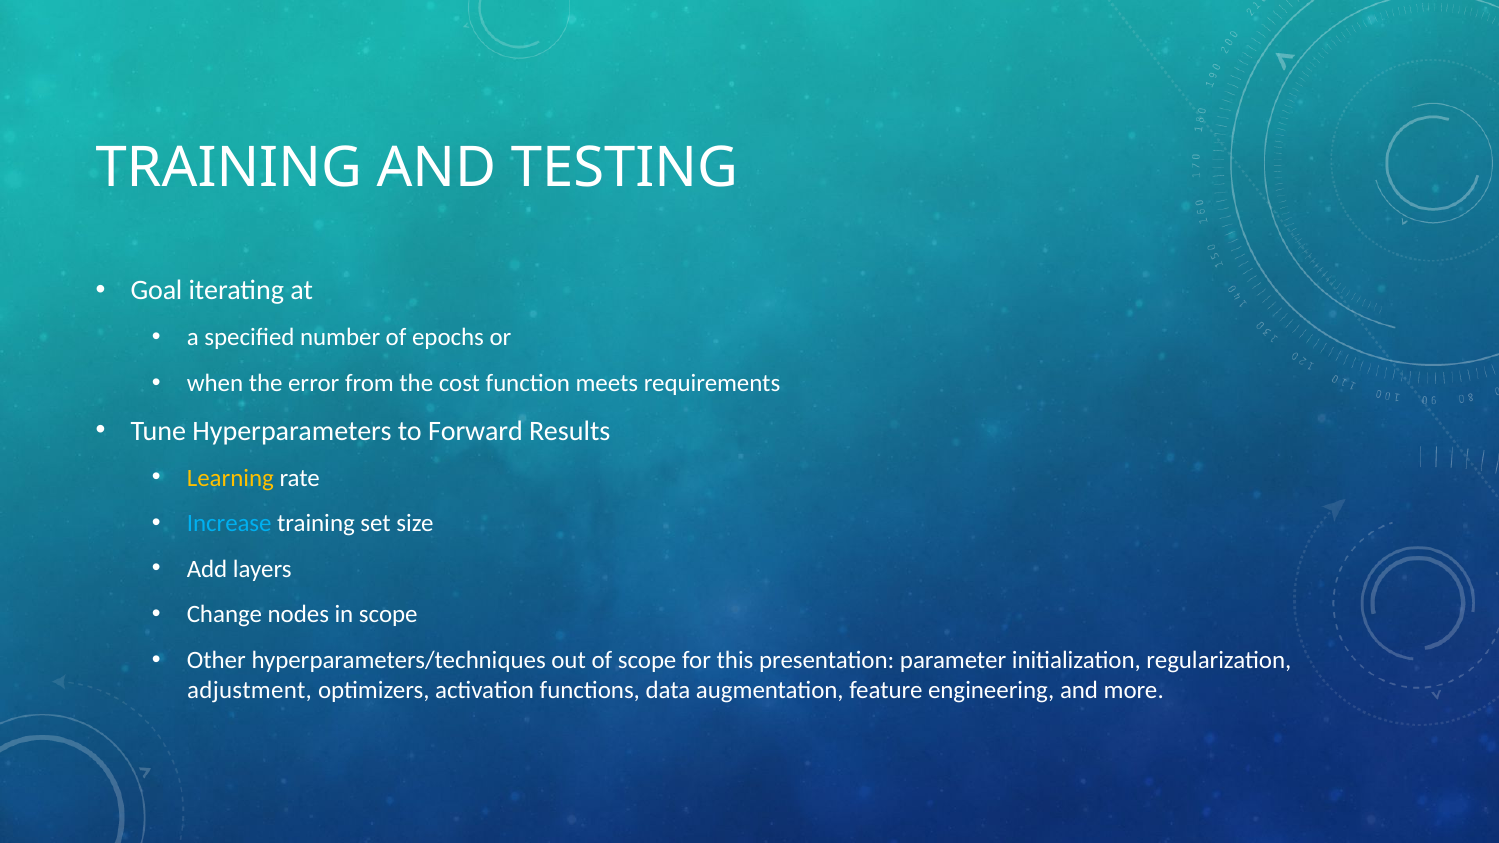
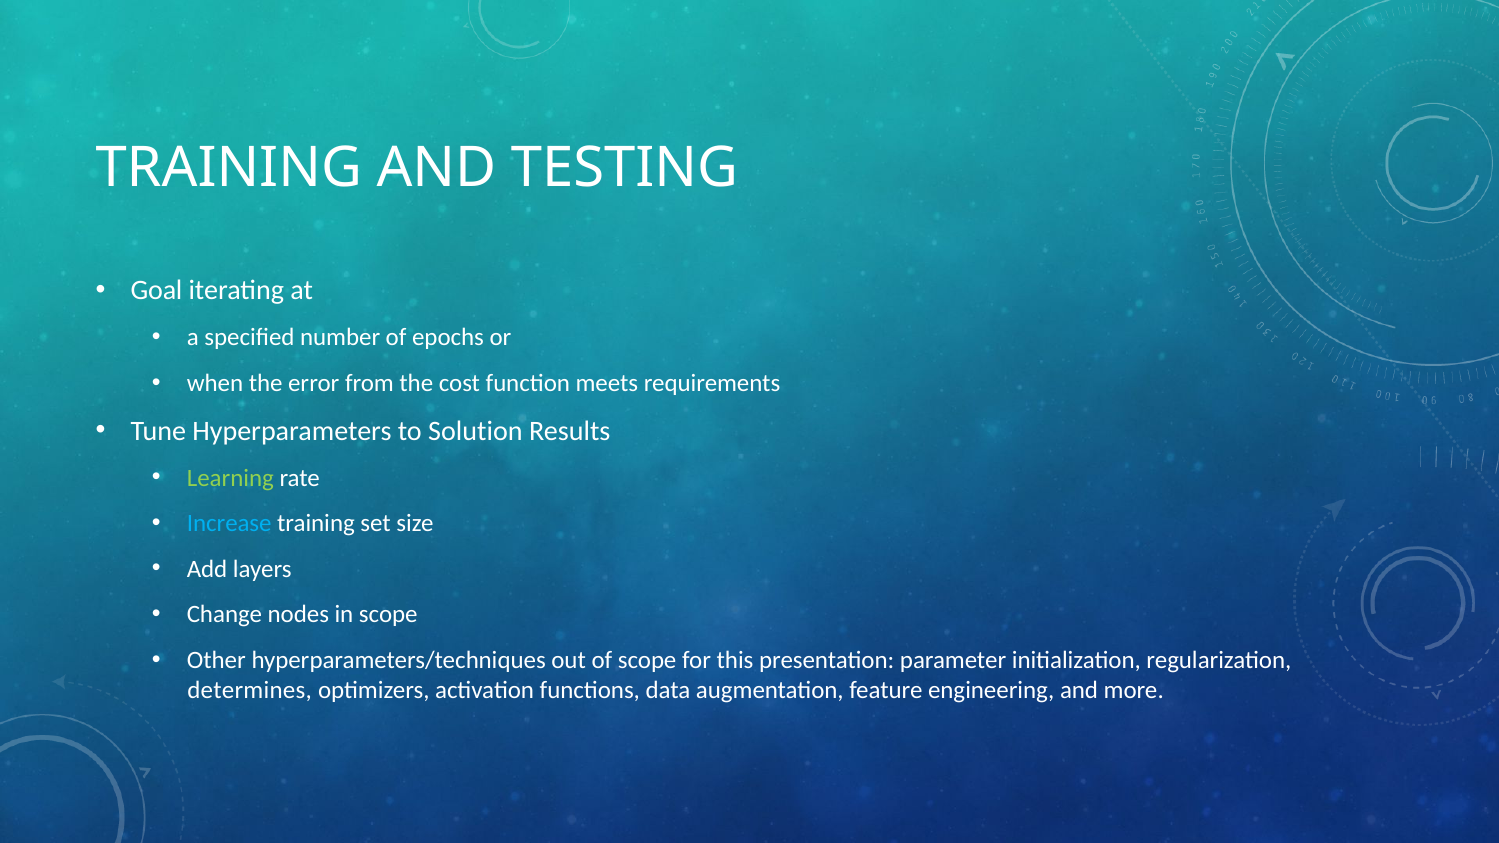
Forward: Forward -> Solution (475, 431)
Learning colour: yellow -> light green (230, 478)
adjustment: adjustment -> determines (250, 690)
